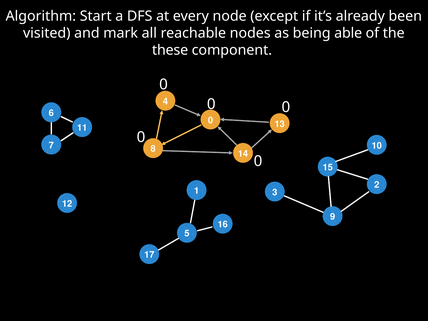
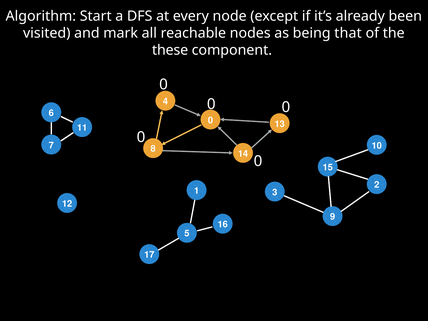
able: able -> that (348, 33)
